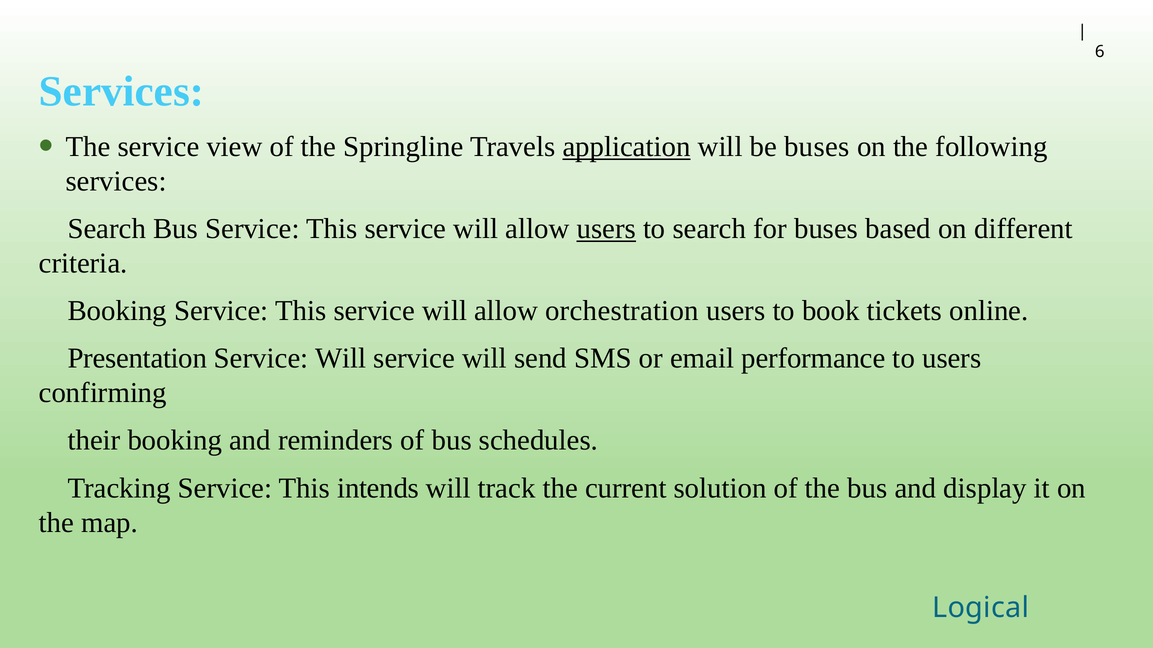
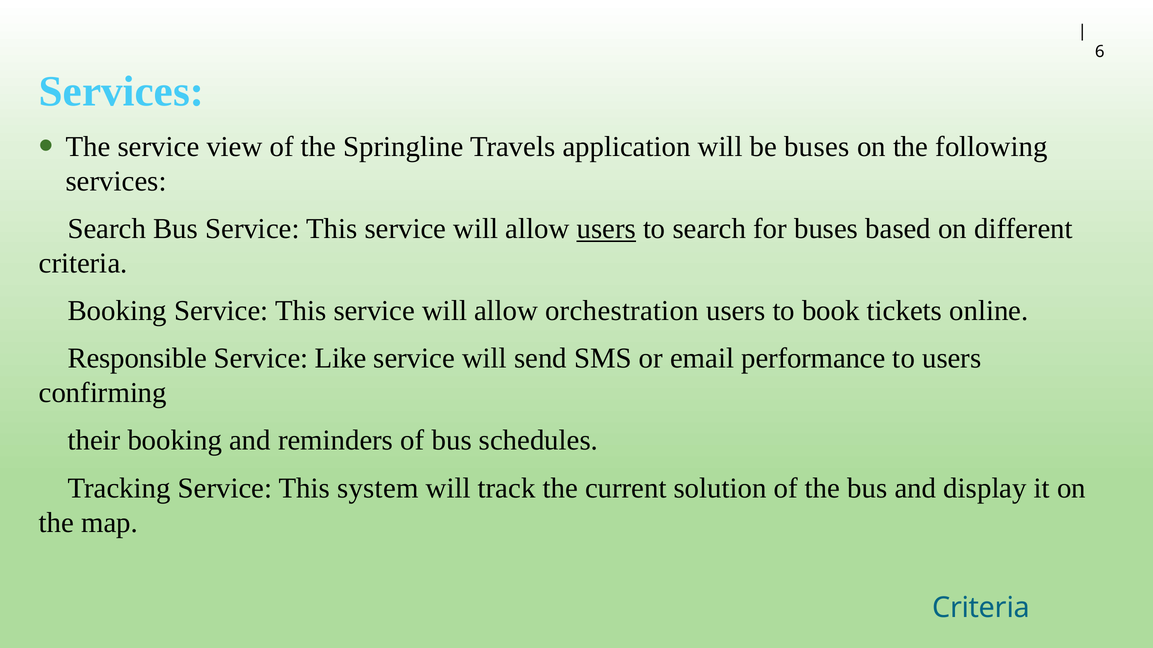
application underline: present -> none (627, 147)
Presentation: Presentation -> Responsible (137, 359)
Will: Will -> Like (341, 359)
intends: intends -> system (378, 488)
Logical: Logical -> Criteria (981, 608)
